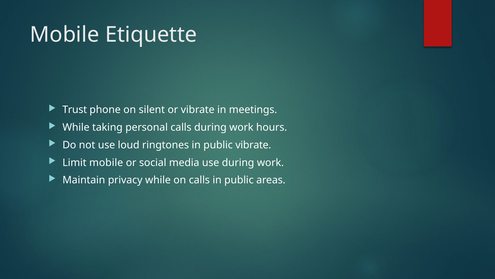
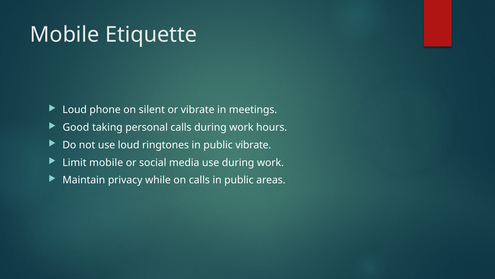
Trust: Trust -> Loud (75, 110)
While: While -> Good (76, 127)
